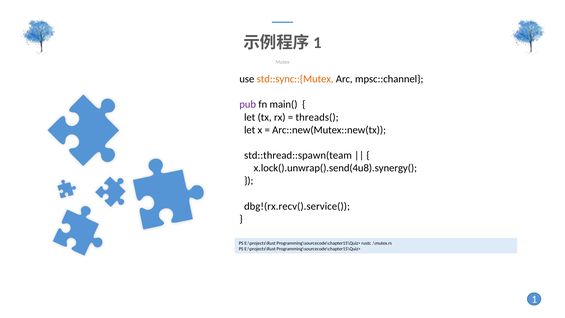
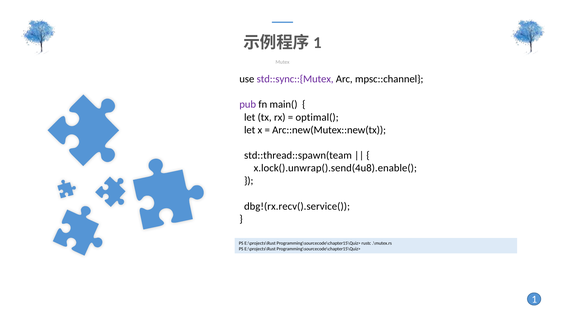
std::sync::{Mutex colour: orange -> purple (295, 79)
threads(: threads( -> optimal( (317, 117)
x.lock().unwrap().send(4u8).synergy(: x.lock().unwrap().send(4u8).synergy( -> x.lock().unwrap().send(4u8).enable( (335, 168)
